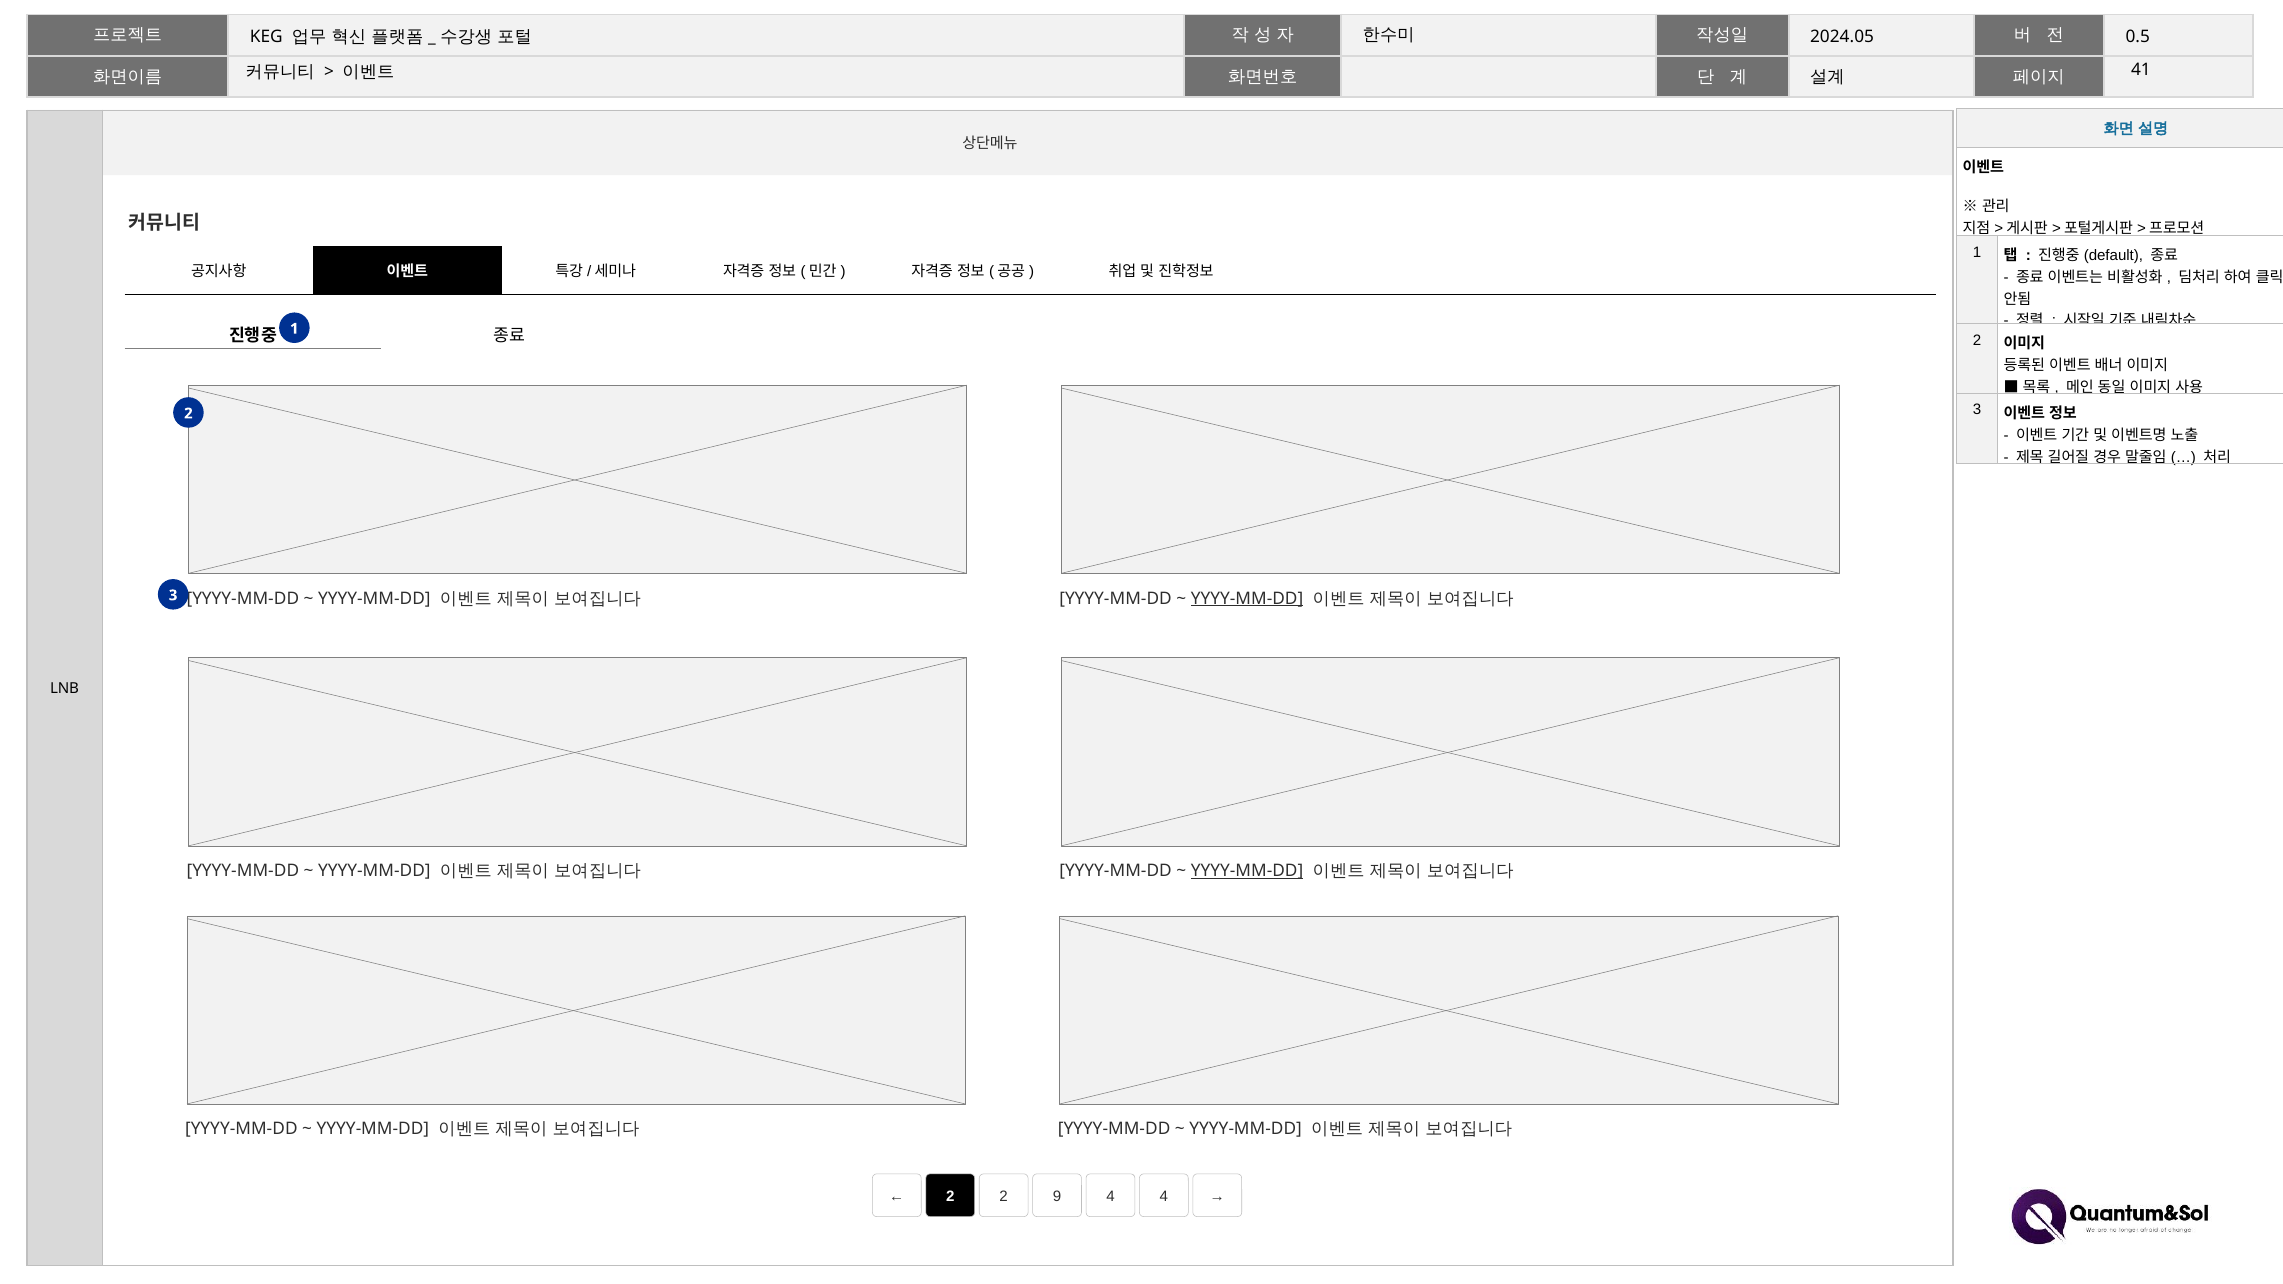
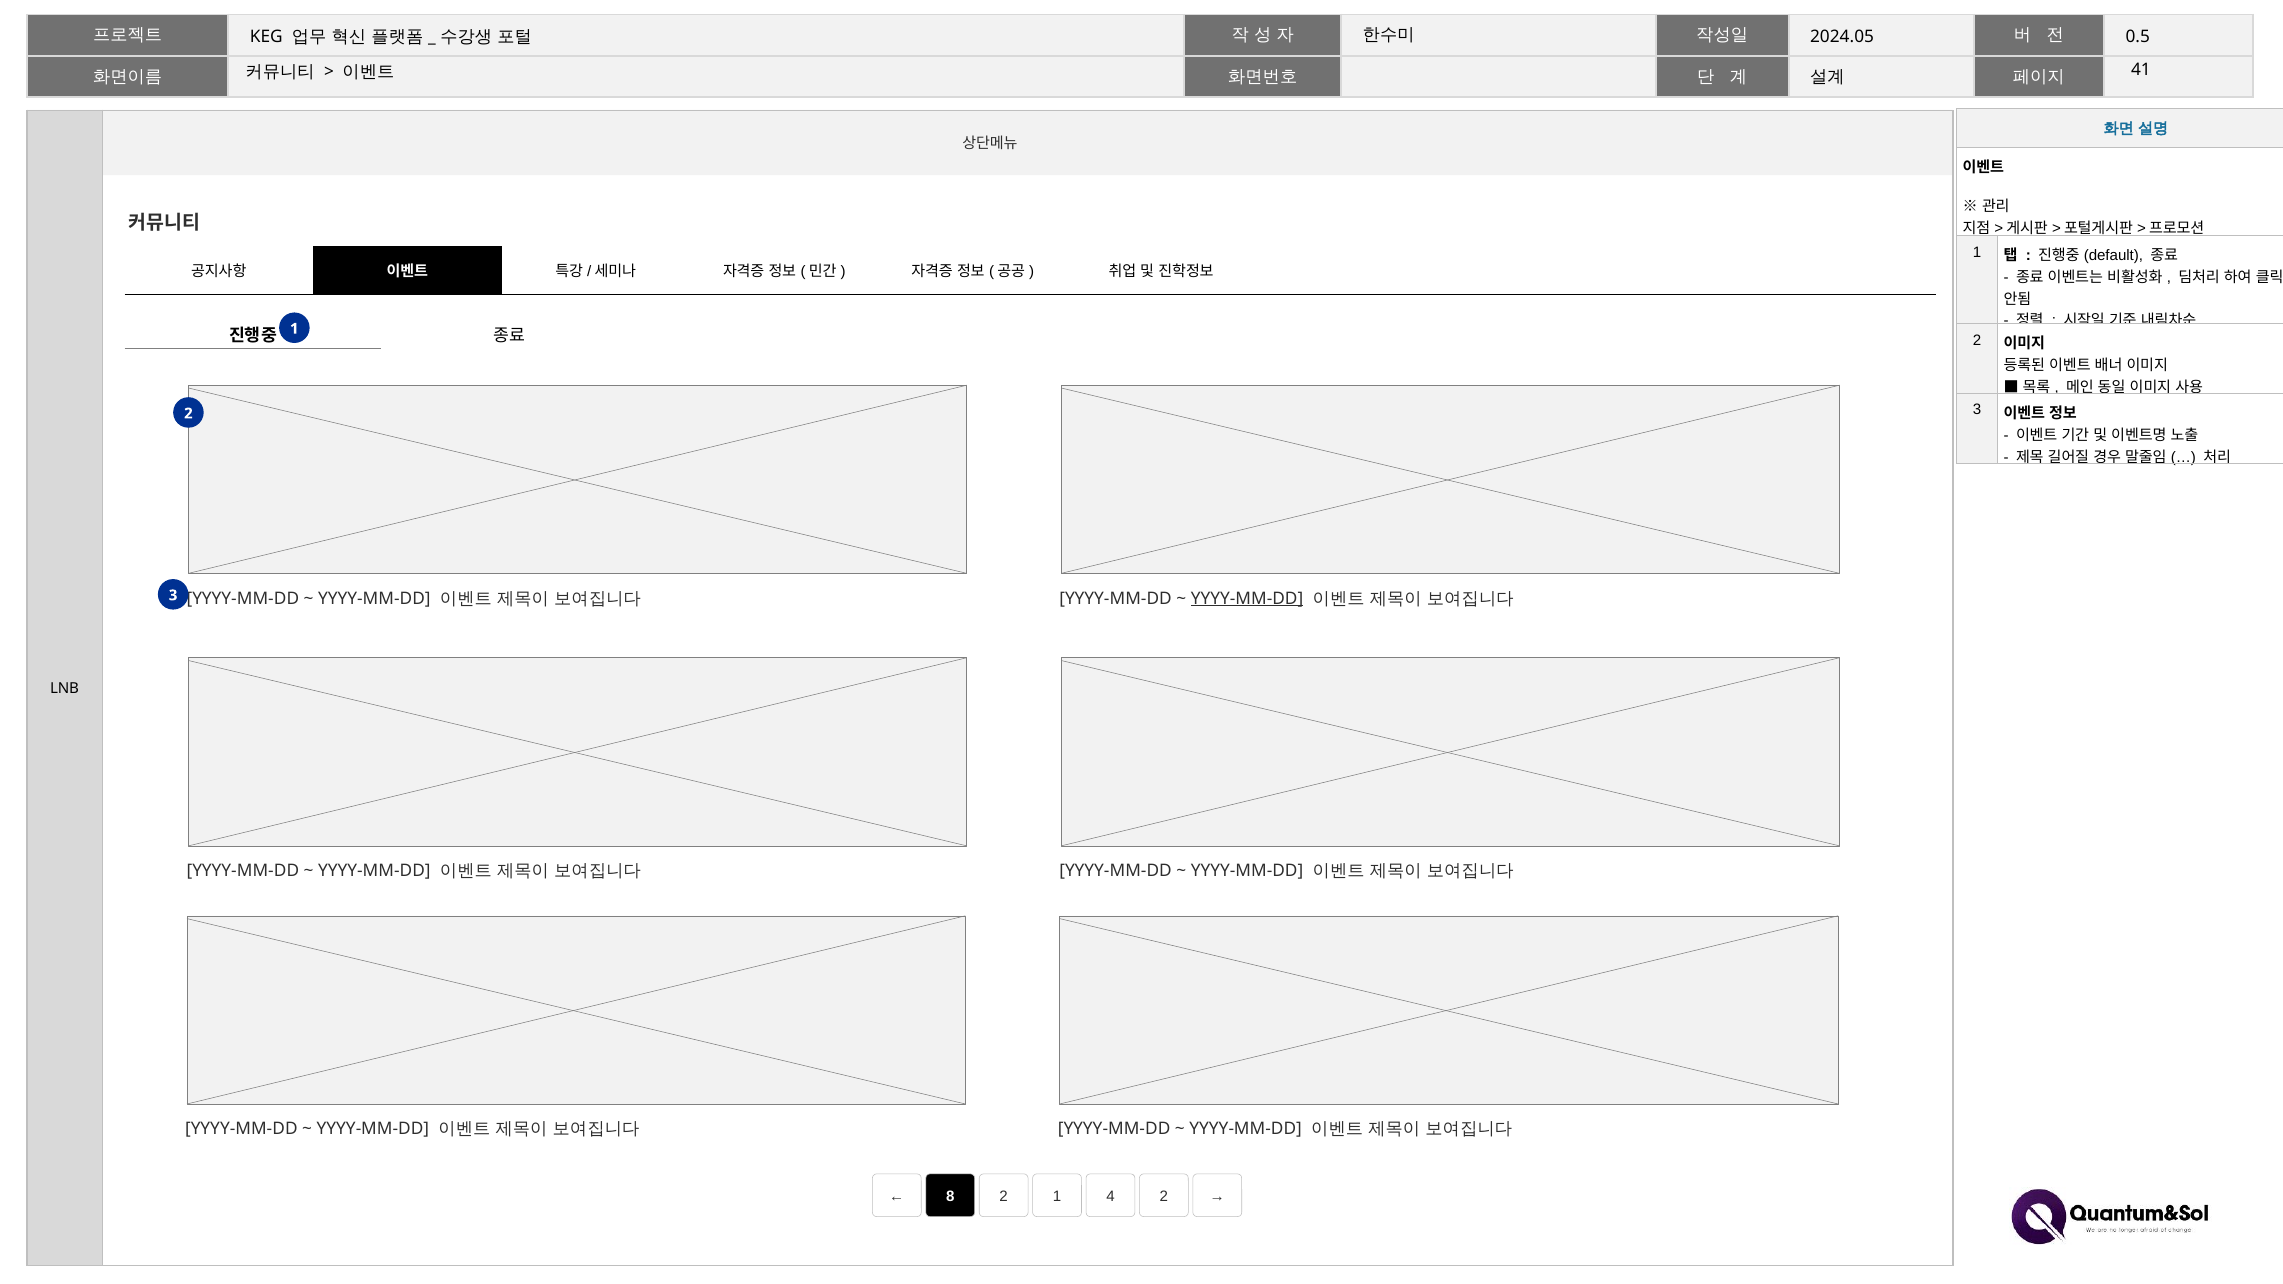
YYYY-MM-DD underline: present -> none (1247, 871)
2: 2 -> 8 (950, 1196)
2 9: 9 -> 1 (1057, 1196)
4 4: 4 -> 2 (1164, 1196)
